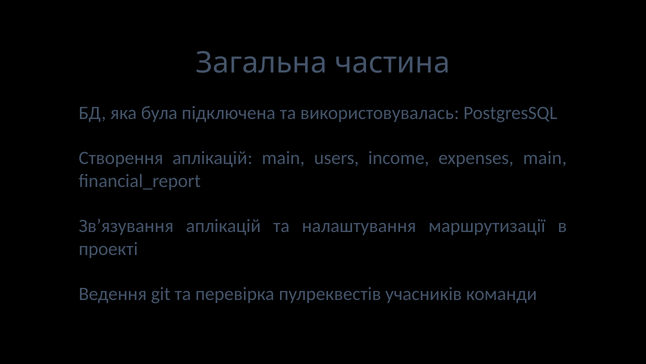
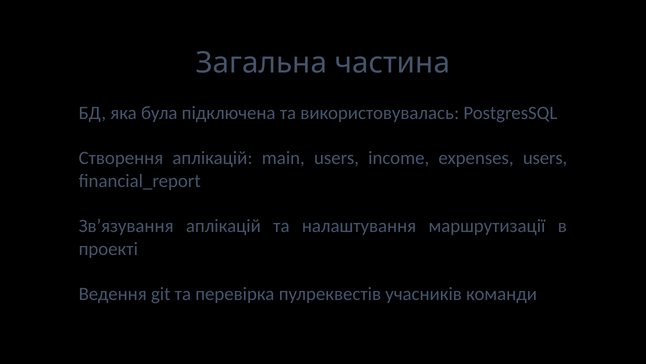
expenses main: main -> users (545, 158)
